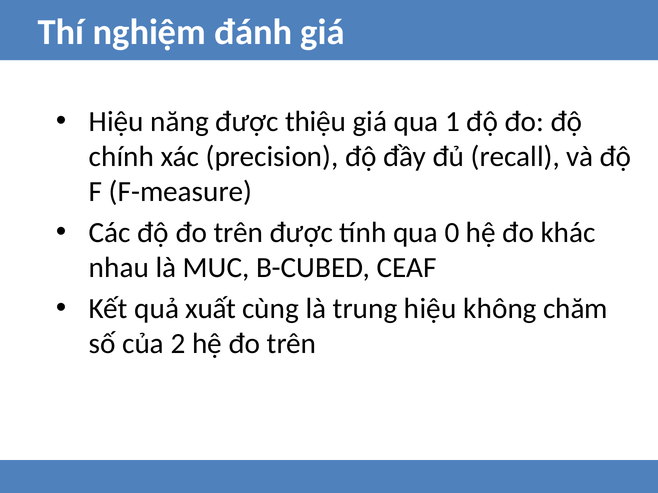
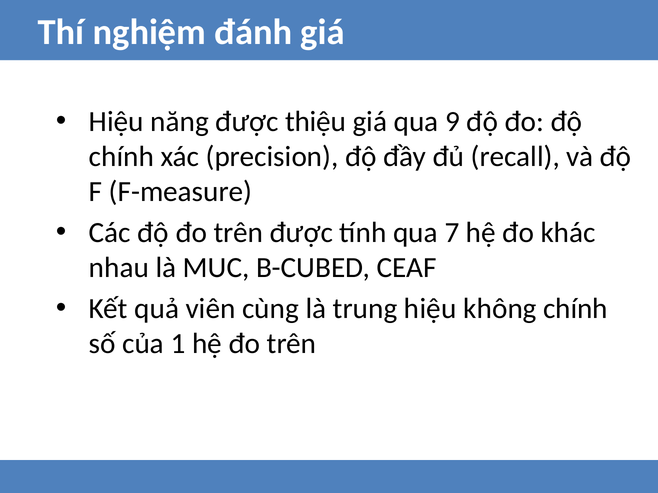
1: 1 -> 9 (452, 122)
0: 0 -> 7 (452, 233)
xuất: xuất -> viên (211, 309)
không chăm: chăm -> chính (575, 309)
2: 2 -> 1 (178, 344)
